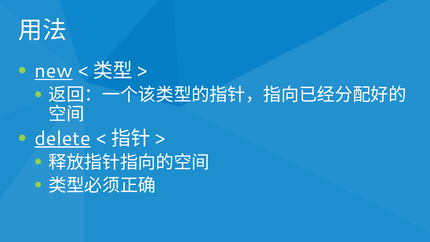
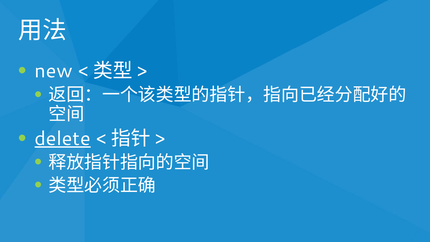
new underline: present -> none (54, 71)
